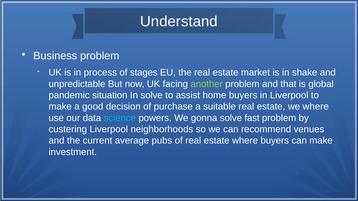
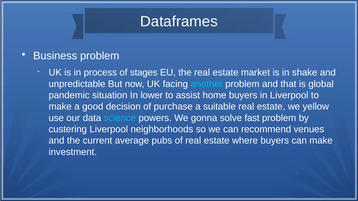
Understand: Understand -> Dataframes (179, 21)
another colour: light green -> light blue (207, 84)
In solve: solve -> lower (152, 95)
we where: where -> yellow (316, 107)
